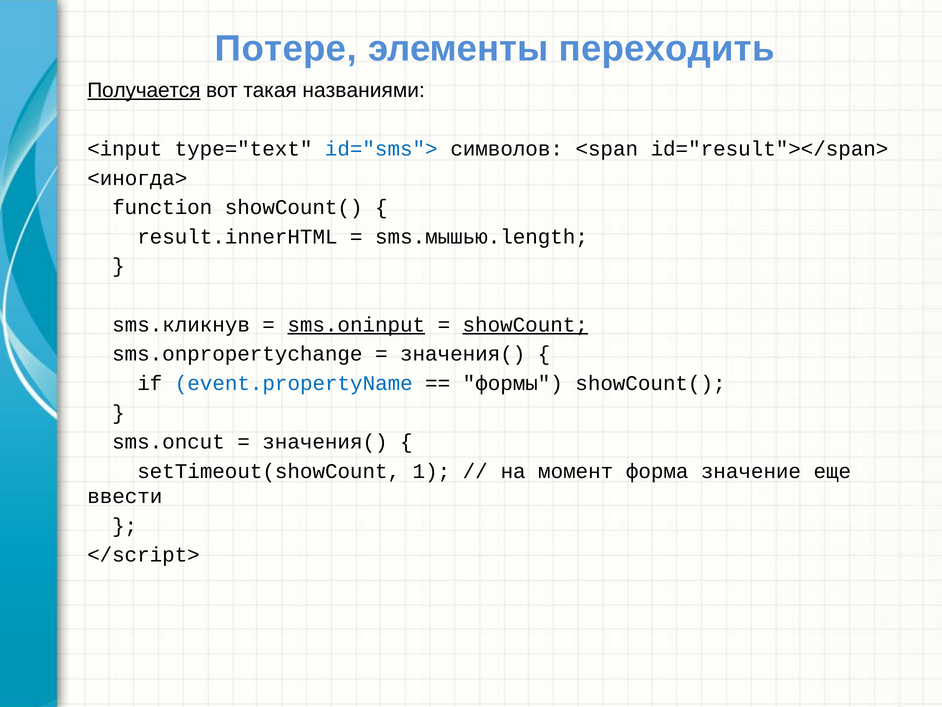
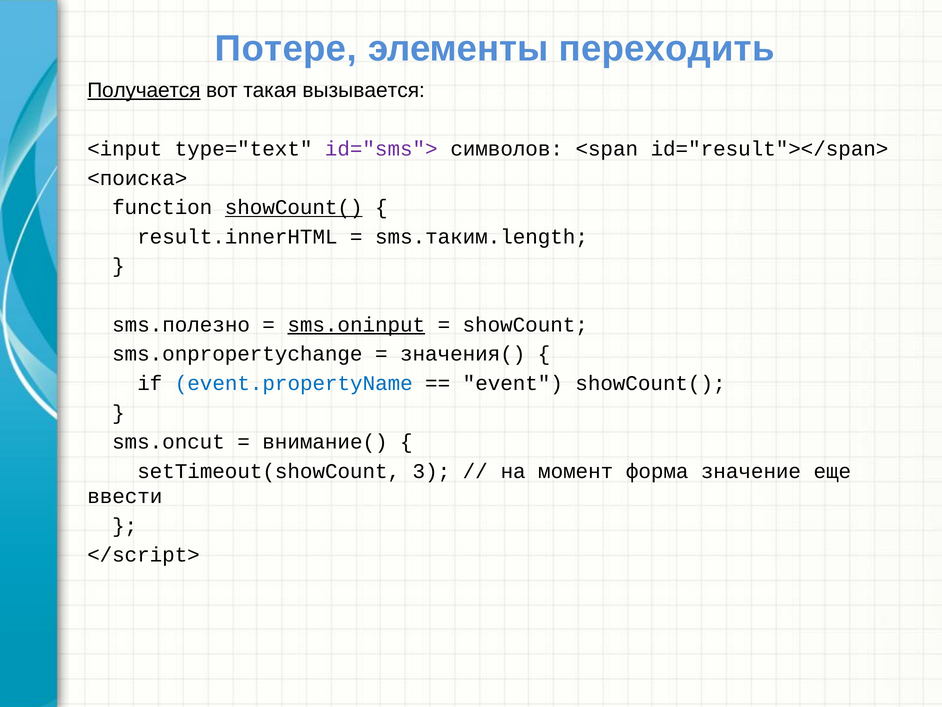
названиями: названиями -> вызывается (364, 90)
id="sms"> colour: blue -> purple (381, 149)
<иногда>: <иногда> -> <поиска> (137, 178)
showCount( underline: none -> present (294, 207)
sms.мышью.length: sms.мышью.length -> sms.таким.length (482, 237)
sms.кликнув: sms.кликнув -> sms.полезно (181, 324)
showCount underline: present -> none (525, 324)
формы: формы -> event (513, 383)
значения(: значения( -> внимание( (325, 442)
1: 1 -> 3 (431, 471)
